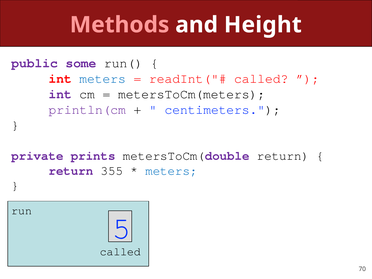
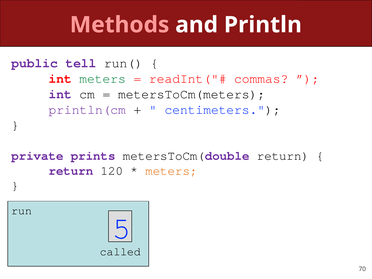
Height: Height -> Println (263, 25)
some: some -> tell (81, 63)
meters colour: blue -> green (103, 79)
called: called -> commas (261, 79)
355: 355 -> 120 (112, 171)
meters colour: blue -> orange (171, 171)
